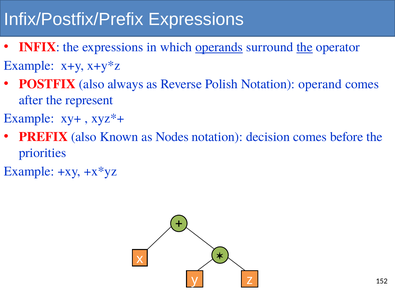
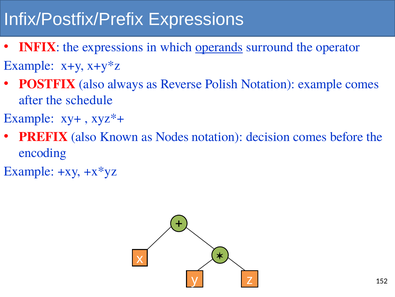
the underline: present -> none (305, 47)
Notation operand: operand -> example (320, 84)
represent: represent -> schedule (89, 100)
priorities: priorities -> encoding (43, 152)
